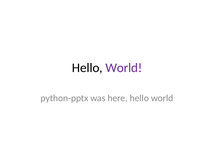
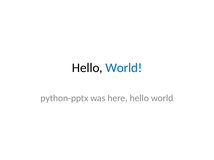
World colour: purple -> blue (124, 68)
